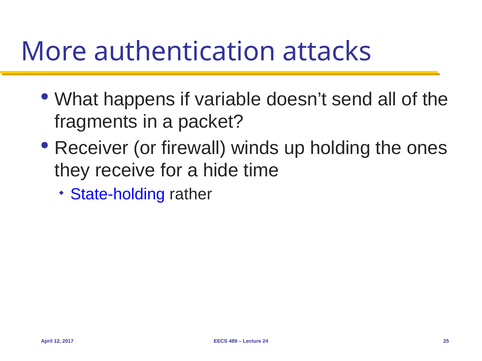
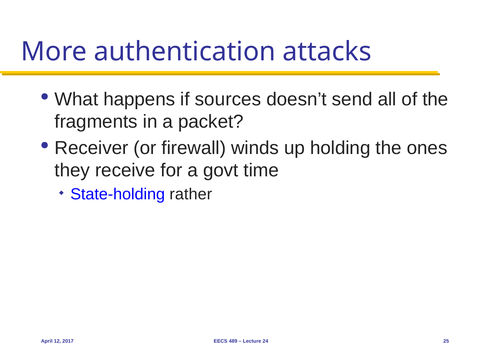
variable: variable -> sources (228, 99)
hide: hide -> govt (221, 171)
